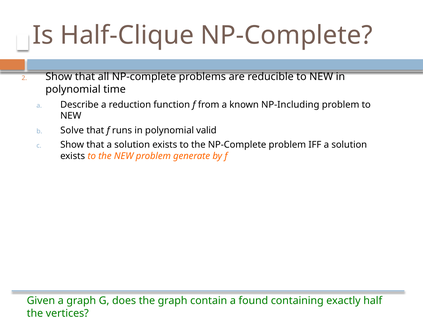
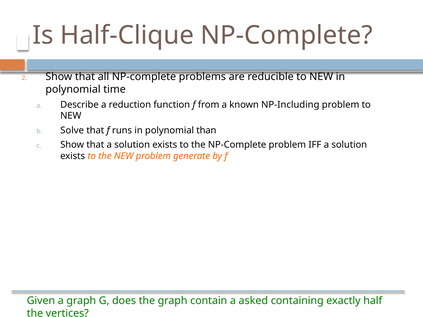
valid: valid -> than (206, 130)
found: found -> asked (253, 301)
